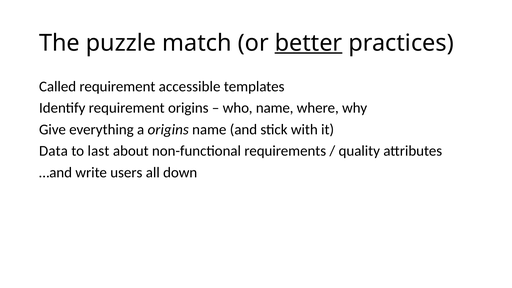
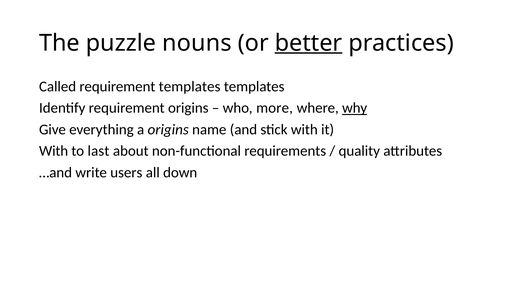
match: match -> nouns (197, 43)
requirement accessible: accessible -> templates (190, 87)
who name: name -> more (275, 108)
why underline: none -> present (355, 108)
Data: Data -> With (54, 151)
